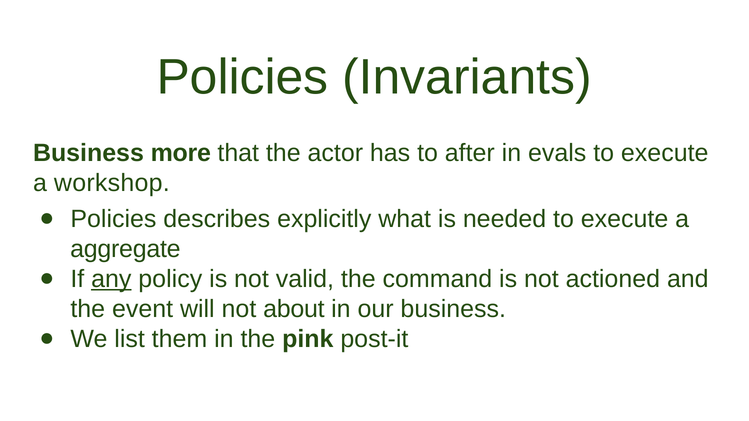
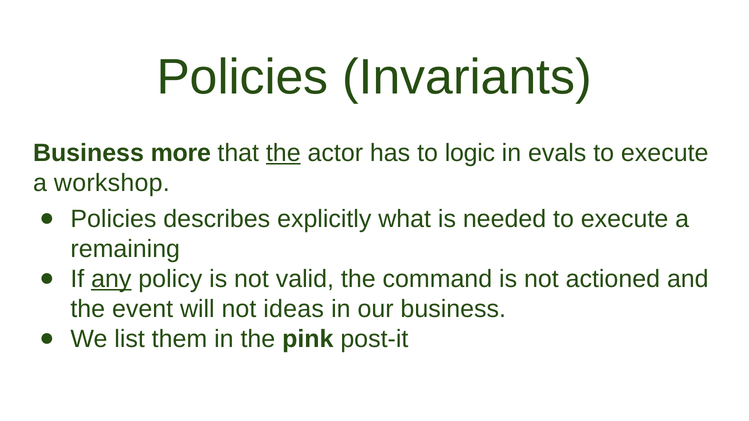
the underline: none -> present (283, 153)
after: after -> logic (470, 153)
aggregate: aggregate -> remaining (125, 249)
about: about -> ideas (294, 309)
